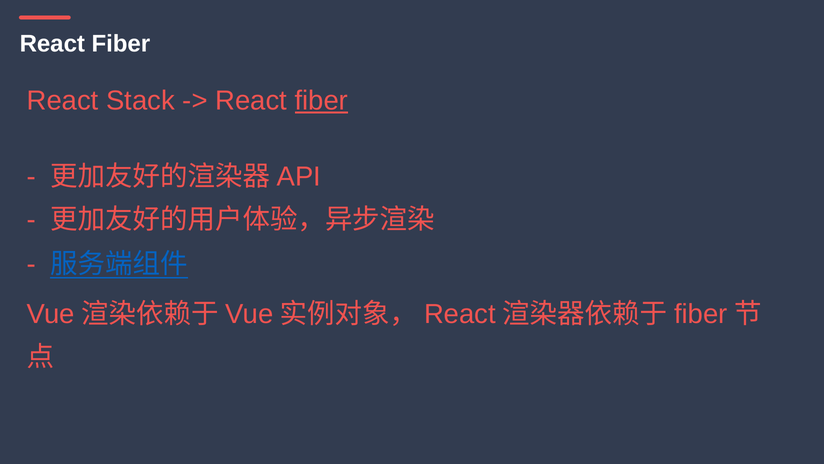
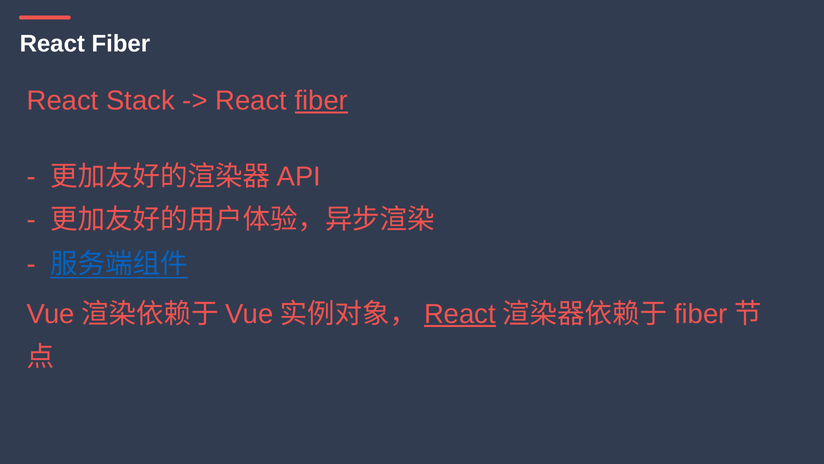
React underline: none -> present (460, 314)
